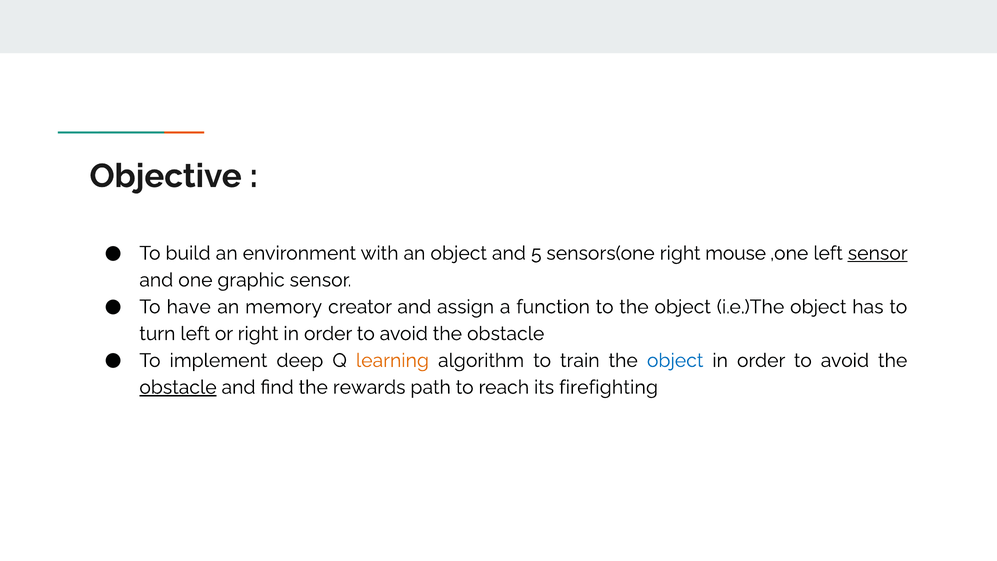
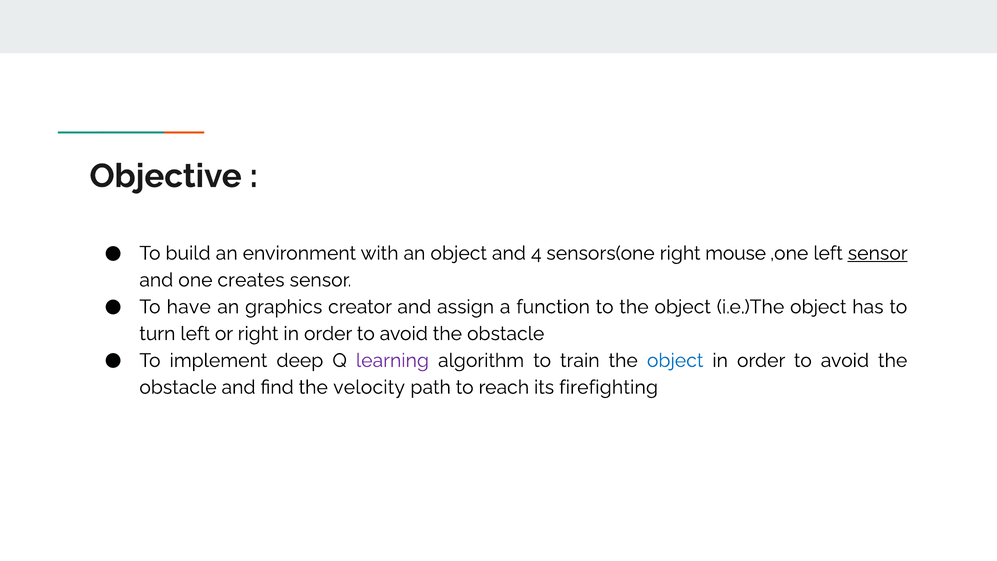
5: 5 -> 4 (536, 253)
graphic: graphic -> creates (251, 280)
memory: memory -> graphics (284, 307)
learning colour: orange -> purple (392, 360)
obstacle underline: present -> none (178, 387)
rewards: rewards -> velocity (369, 387)
